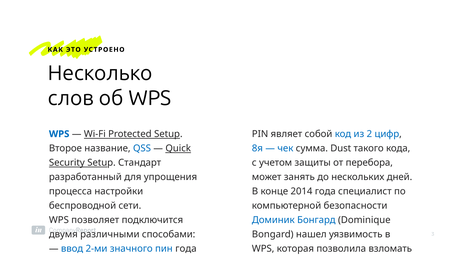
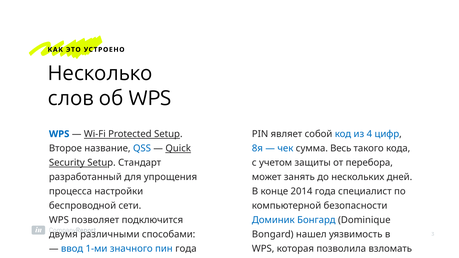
2: 2 -> 4 (369, 134)
Dust: Dust -> Весь (341, 148)
2-ми: 2-ми -> 1-ми (96, 249)
